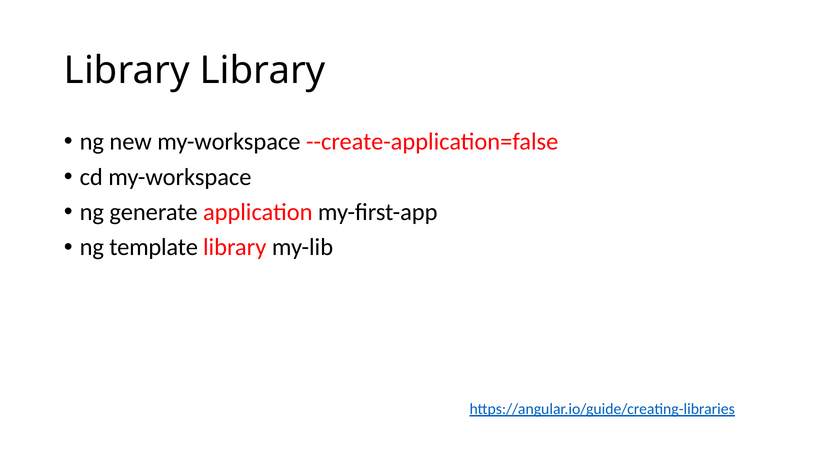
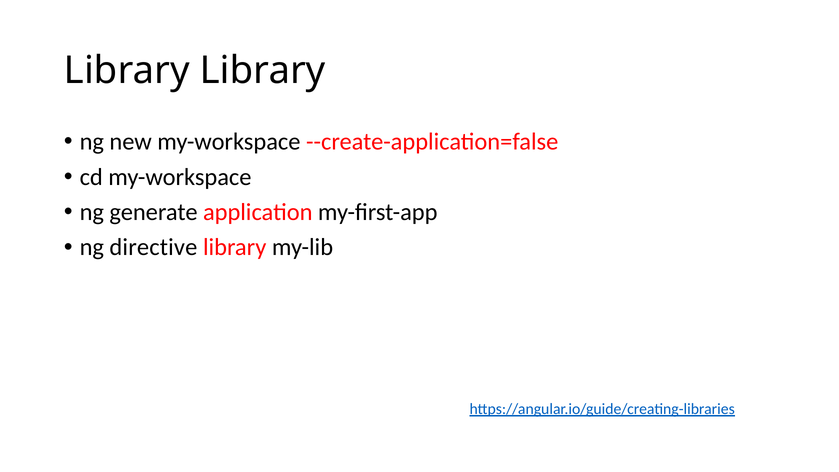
template: template -> directive (153, 247)
